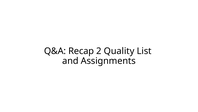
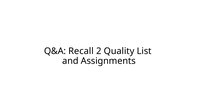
Recap: Recap -> Recall (81, 51)
